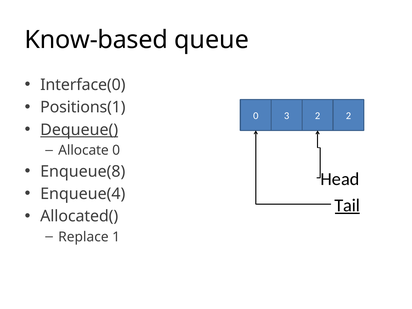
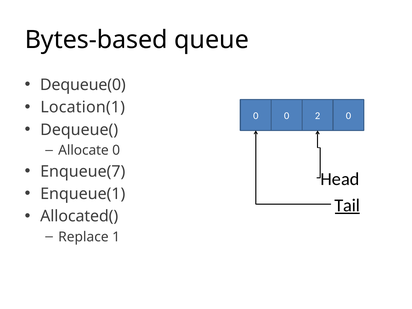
Know-based: Know-based -> Bytes-based (96, 40)
Interface(0: Interface(0 -> Dequeue(0 (83, 85)
Positions(1: Positions(1 -> Location(1 (83, 107)
0 3: 3 -> 0 (287, 116)
2 2: 2 -> 0 (348, 116)
Dequeue( underline: present -> none (79, 130)
Enqueue(8: Enqueue(8 -> Enqueue(7 (83, 171)
Enqueue(4: Enqueue(4 -> Enqueue(1 (83, 194)
